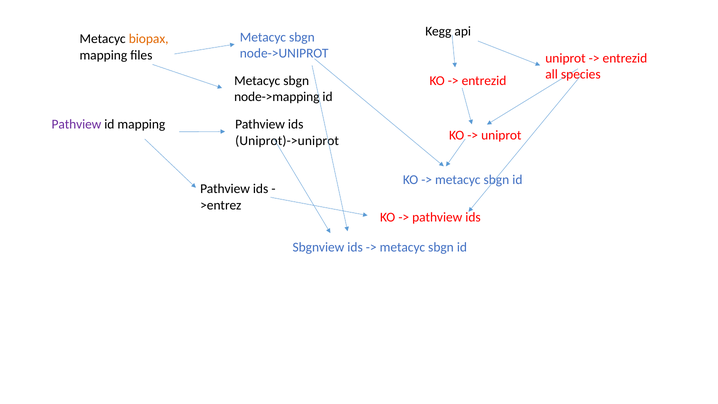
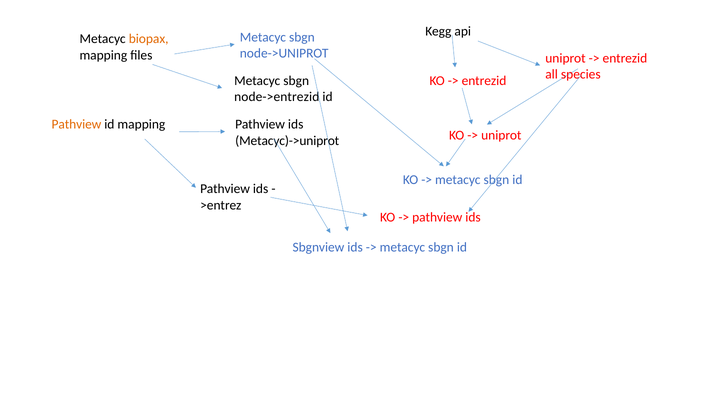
node->mapping: node->mapping -> node->entrezid (277, 97)
Pathview colour: purple -> orange (76, 124)
Uniprot)->uniprot: Uniprot)->uniprot -> Metacyc)->uniprot (287, 141)
